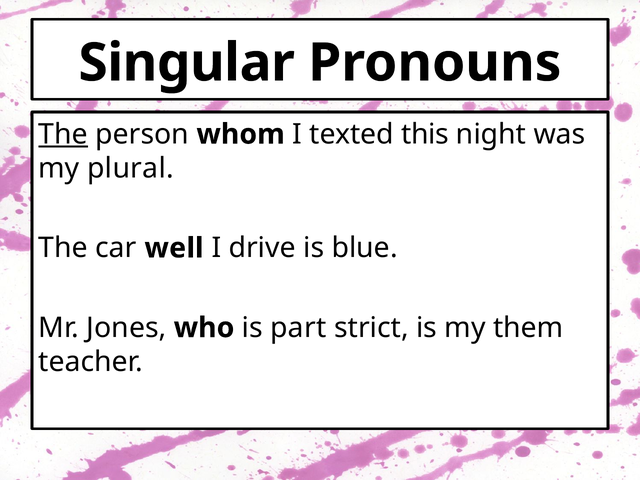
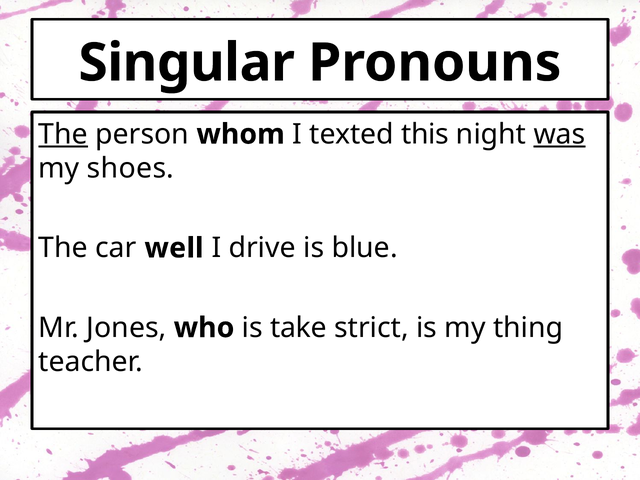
was underline: none -> present (560, 134)
plural: plural -> shoes (131, 168)
part: part -> take (299, 328)
them: them -> thing (528, 328)
